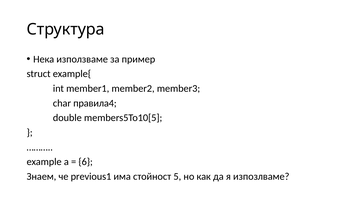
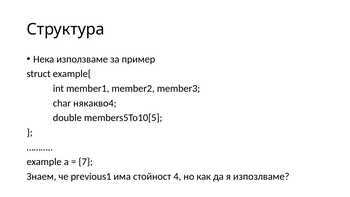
правила4: правила4 -> някакво4 (95, 103)
6: 6 -> 7 (86, 162)
5: 5 -> 4 (177, 176)
